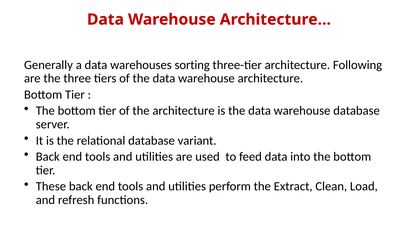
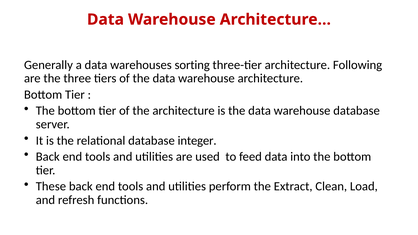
variant: variant -> integer (197, 141)
